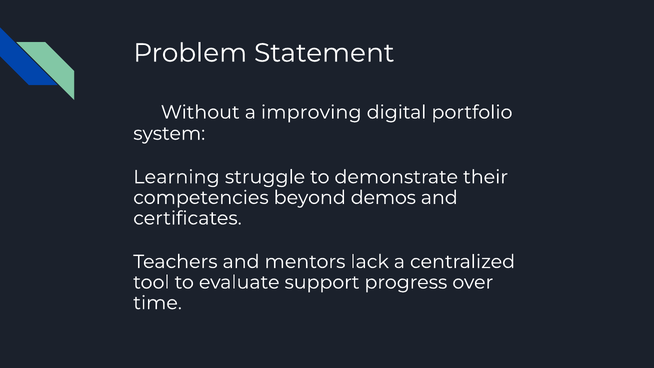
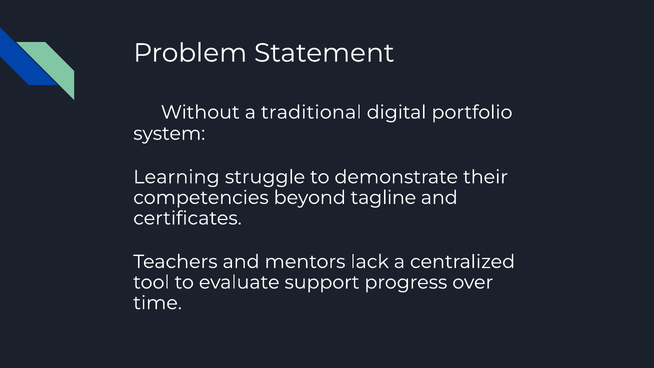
improving: improving -> traditional (311, 112)
demos: demos -> tagline (383, 198)
